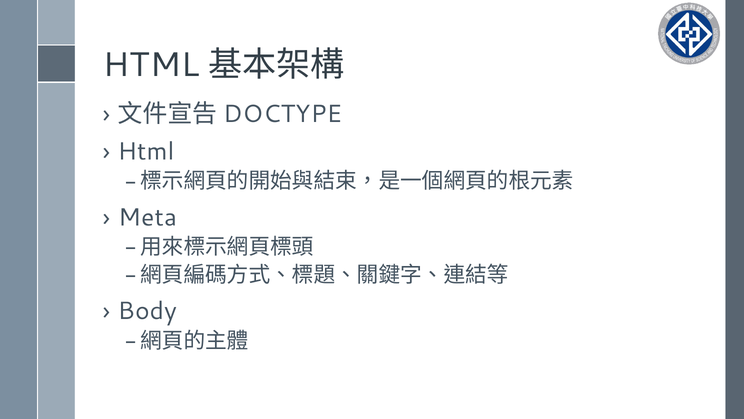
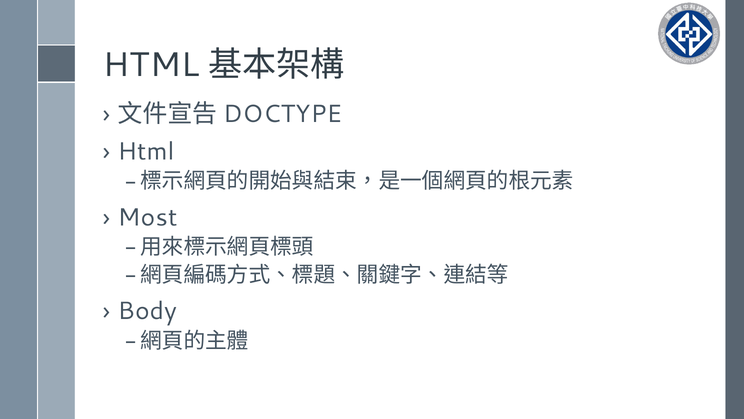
Meta: Meta -> Most (148, 217)
